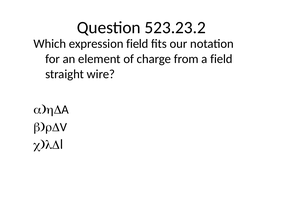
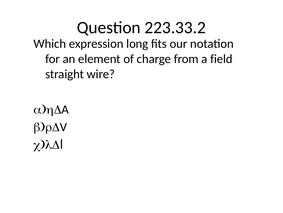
523.23.2: 523.23.2 -> 223.33.2 (175, 27)
expression field: field -> long (137, 44)
